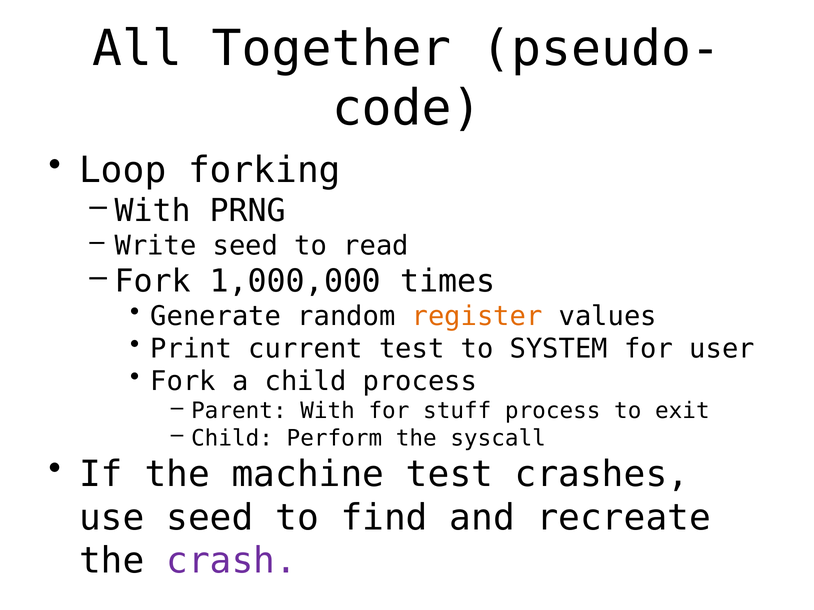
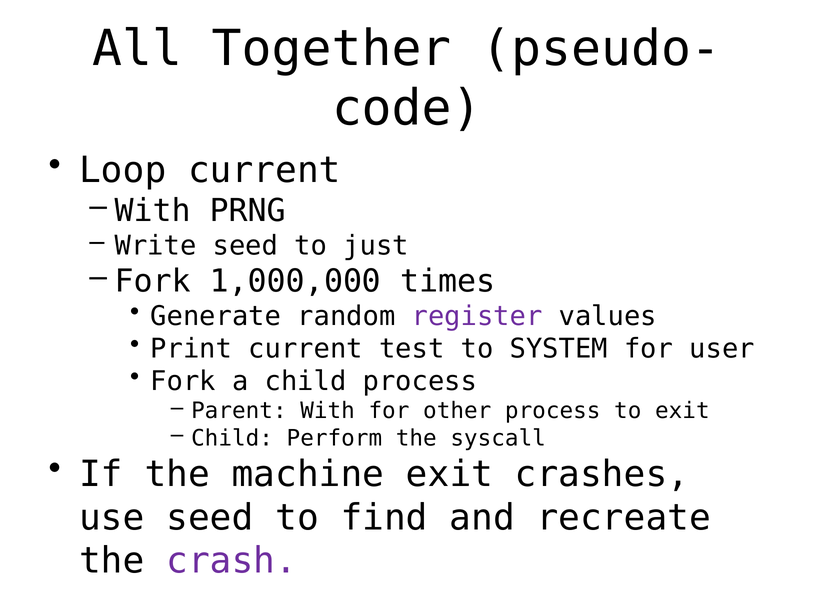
Loop forking: forking -> current (264, 171)
read: read -> just (376, 246)
register colour: orange -> purple (477, 317)
stuff: stuff -> other (457, 411)
machine test: test -> exit (450, 475)
